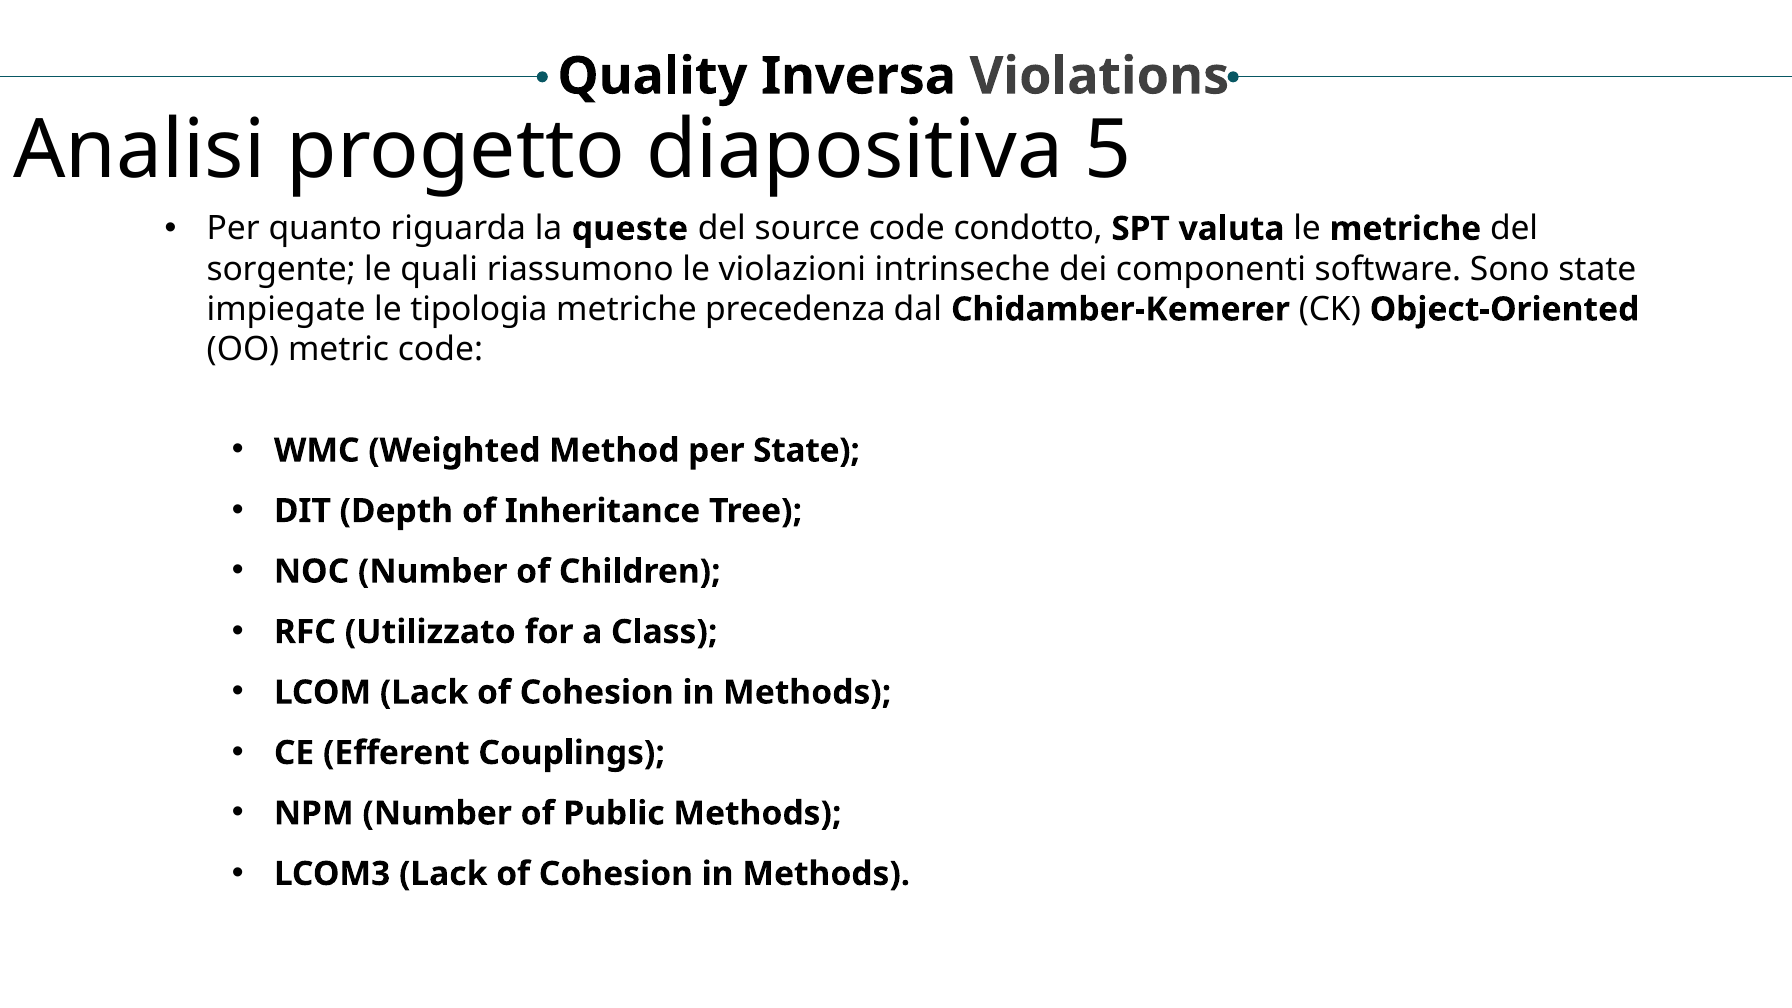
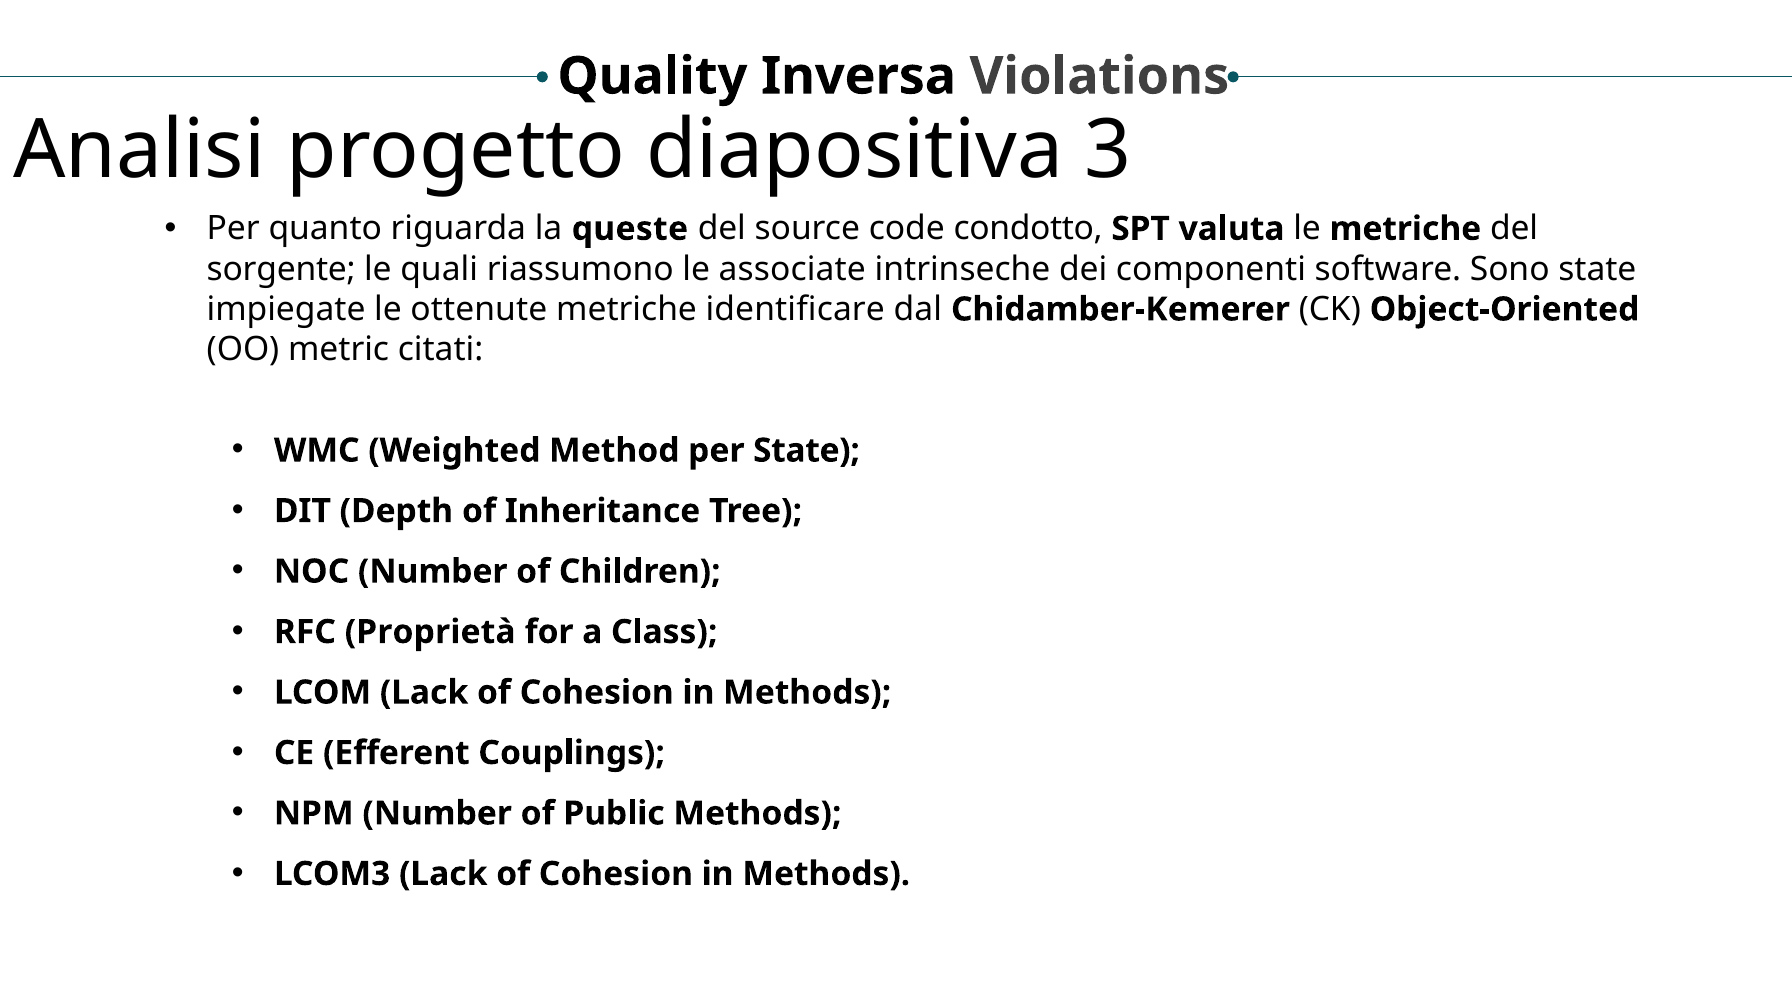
5: 5 -> 3 (1108, 151)
violazioni: violazioni -> associate (792, 269)
tipologia: tipologia -> ottenute (479, 309)
precedenza: precedenza -> identificare (795, 309)
metric code: code -> citati (441, 350)
Utilizzato: Utilizzato -> Proprietà (430, 632)
